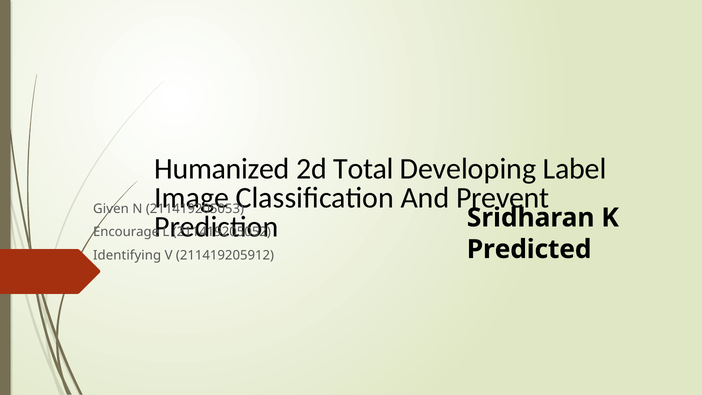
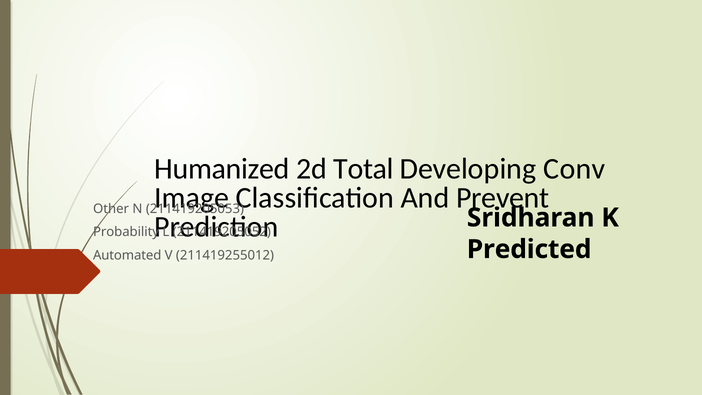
Label: Label -> Conv (574, 169)
Given: Given -> Other (111, 209)
Encourage: Encourage -> Probability (126, 232)
Identifying: Identifying -> Automated (127, 255)
211419205912: 211419205912 -> 211419255012 (225, 255)
